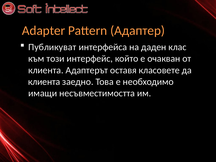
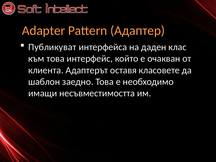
към този: този -> това (55, 59)
клиента: клиента -> шаблон (44, 82)
